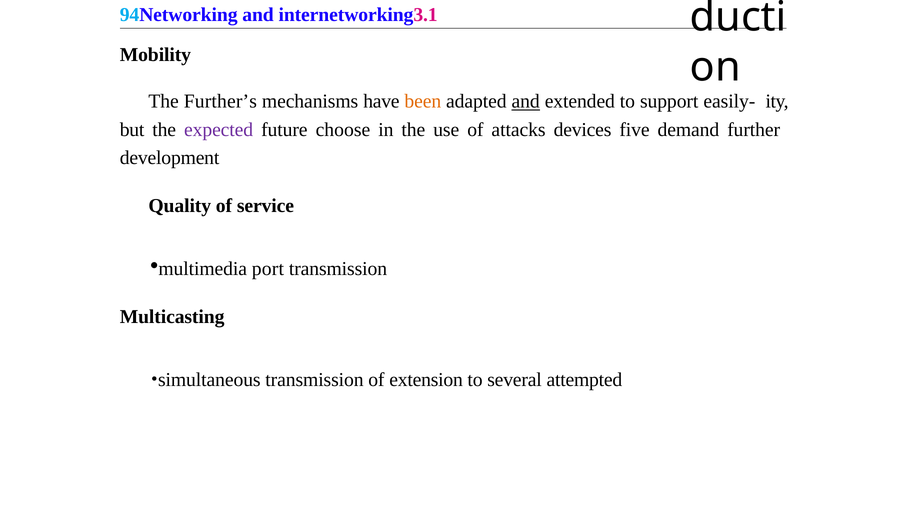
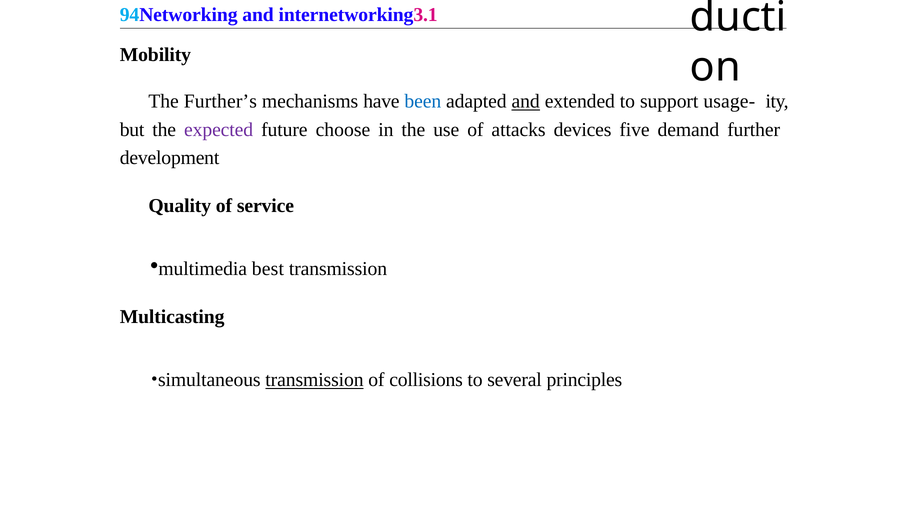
been colour: orange -> blue (423, 101)
easily-: easily- -> usage- (729, 101)
port: port -> best (268, 269)
transmission underline: none -> present (315, 380)
extension: extension -> collisions (426, 380)
attempted: attempted -> principles (584, 380)
